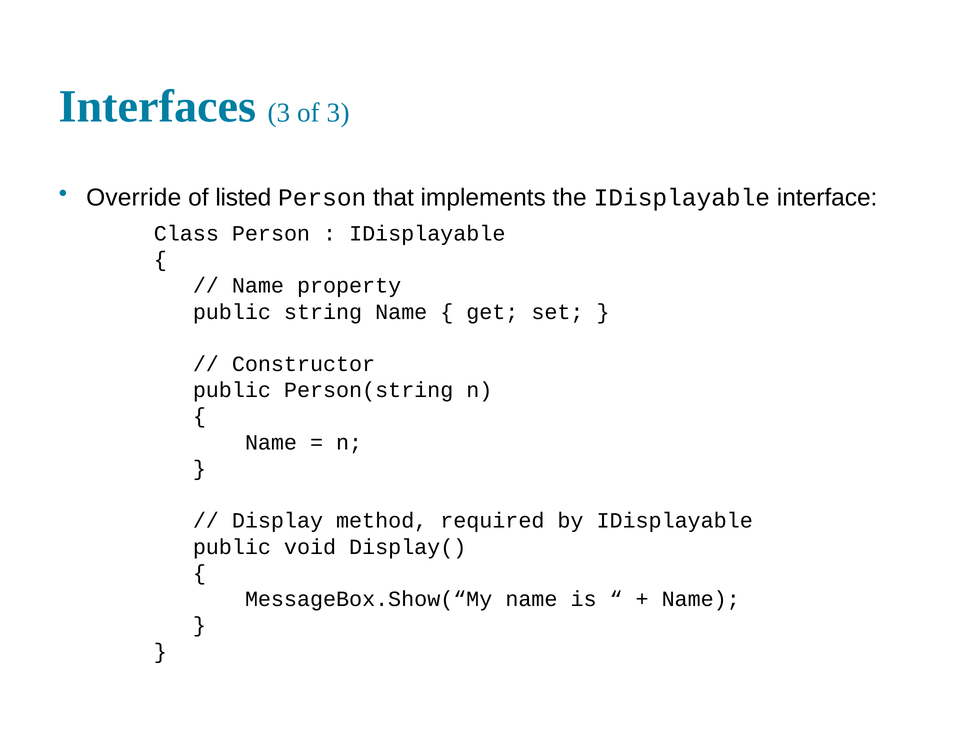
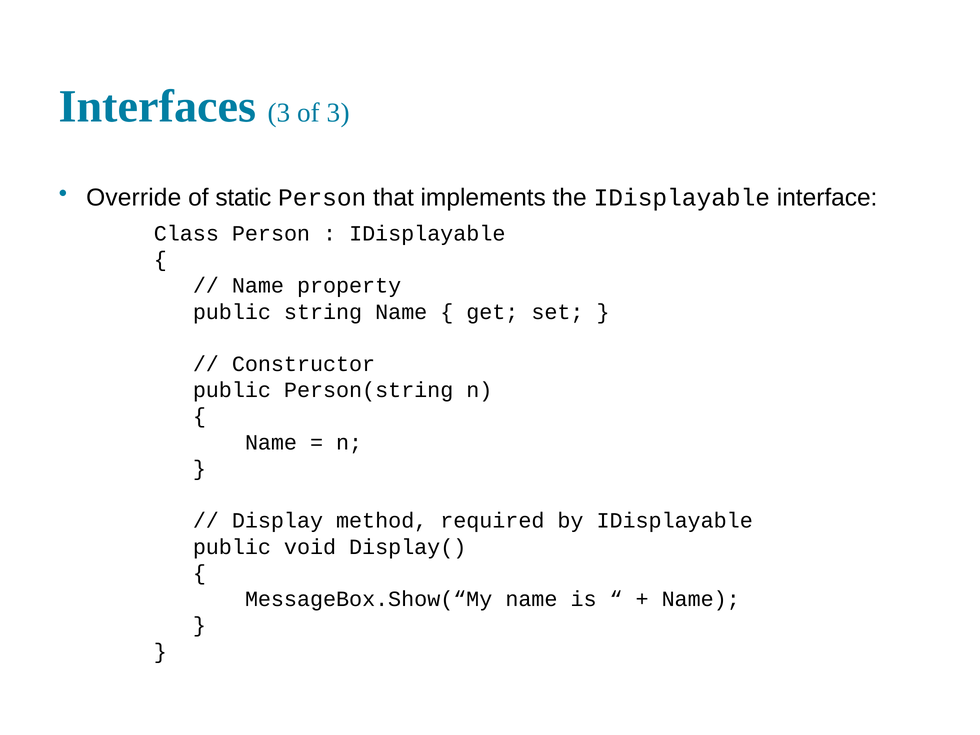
listed: listed -> static (243, 198)
